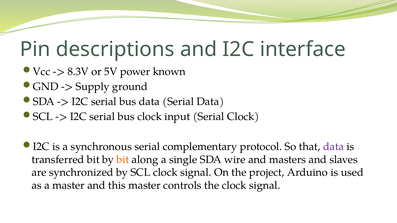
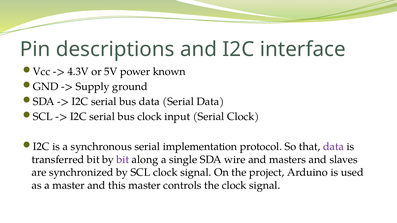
8.3V: 8.3V -> 4.3V (78, 72)
complementary: complementary -> implementation (200, 147)
bit colour: orange -> purple (123, 160)
